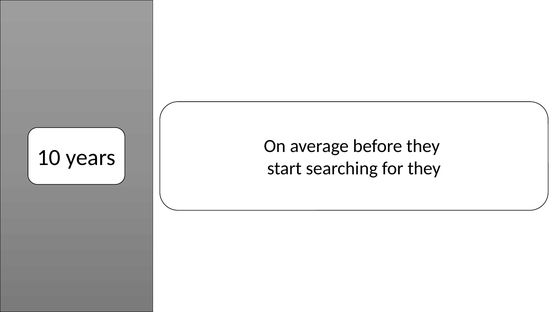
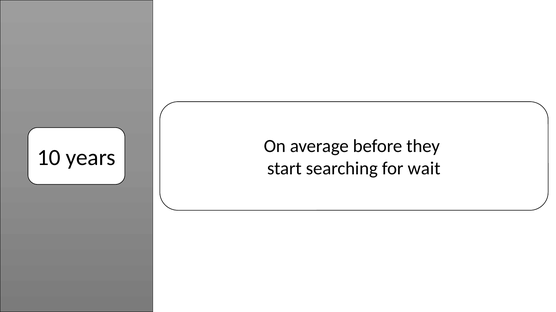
for they: they -> wait (424, 169)
